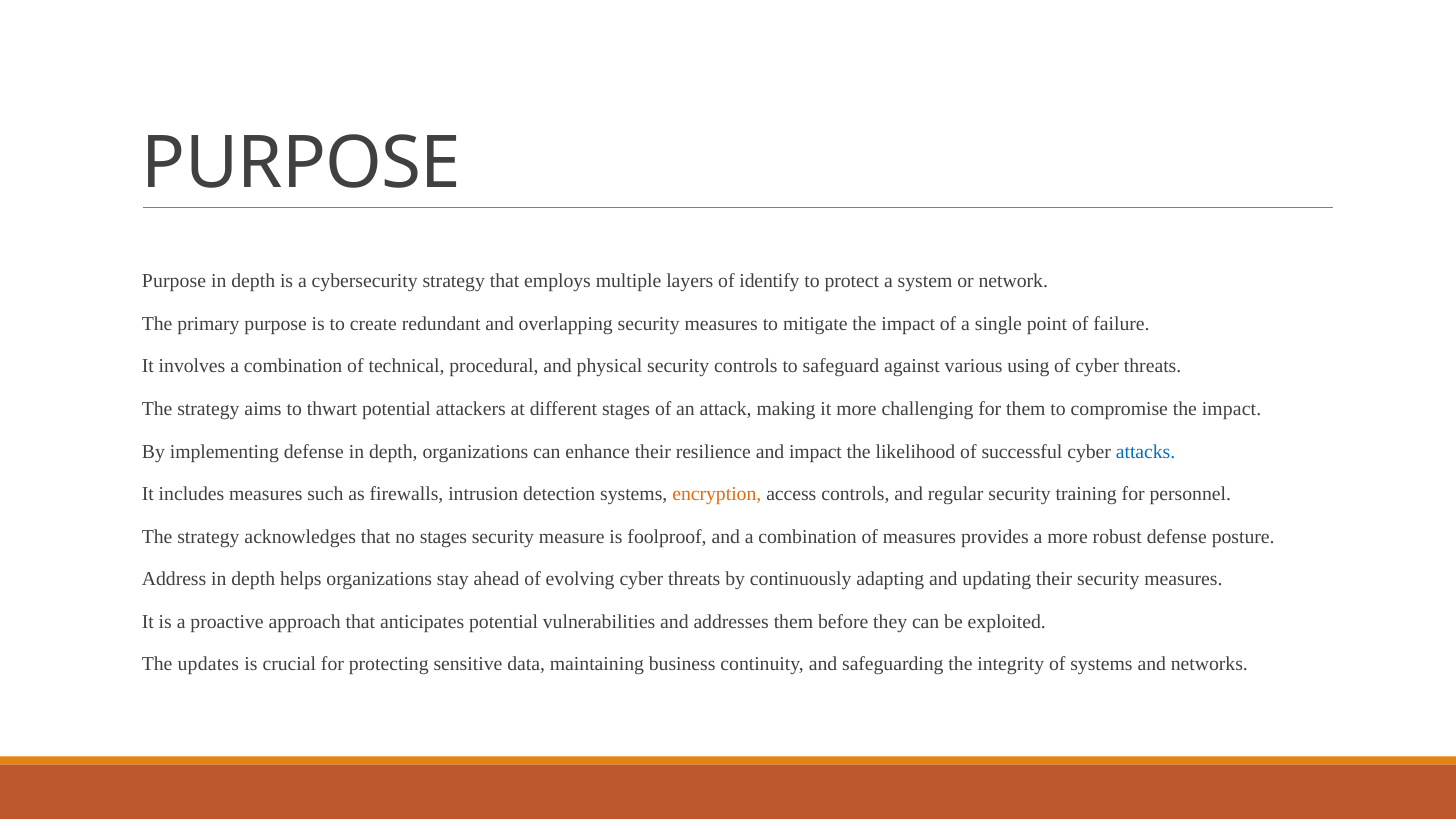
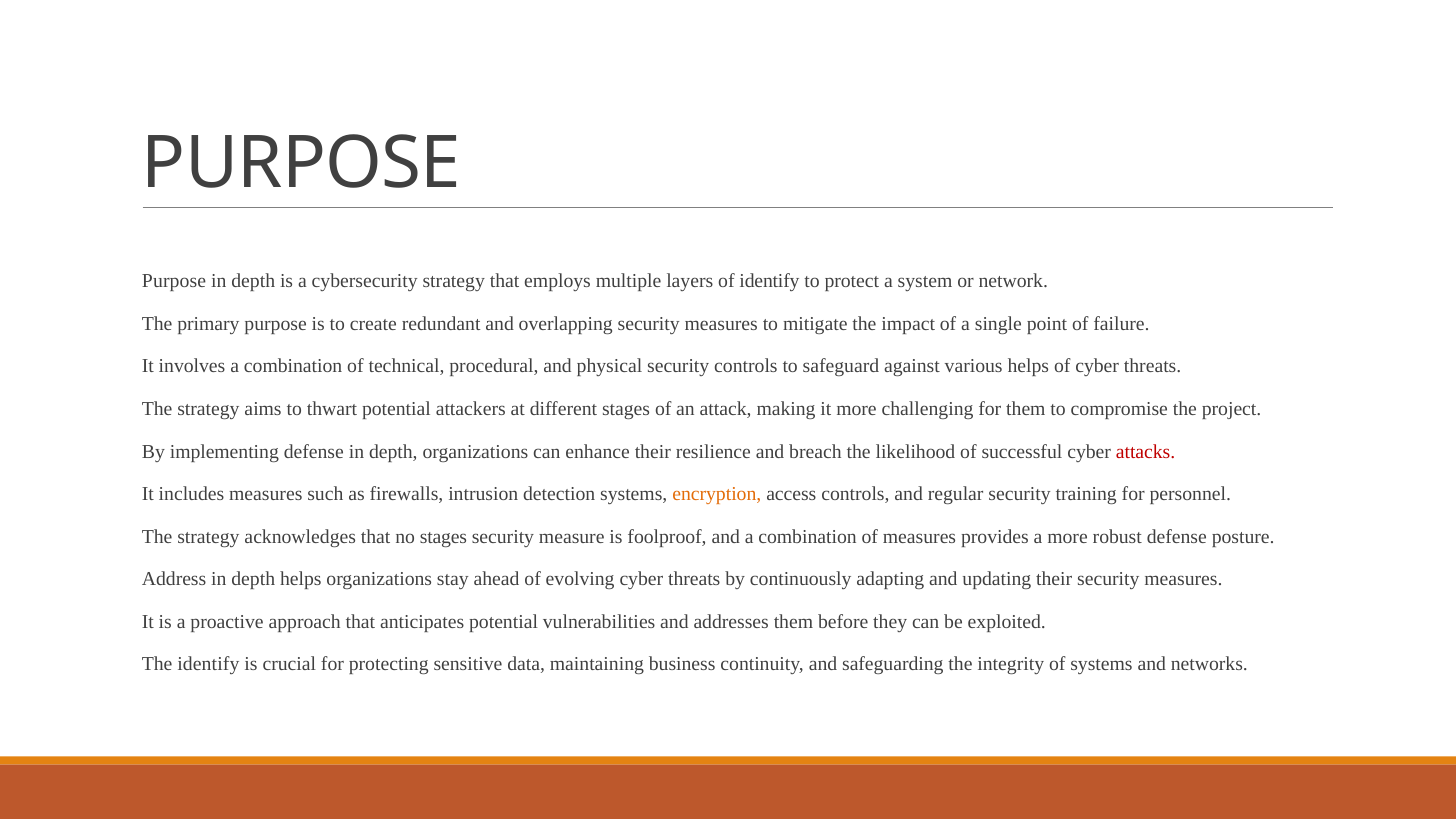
various using: using -> helps (1028, 366)
compromise the impact: impact -> project (1232, 409)
and impact: impact -> breach (815, 452)
attacks colour: blue -> red (1146, 452)
The updates: updates -> identify (208, 664)
